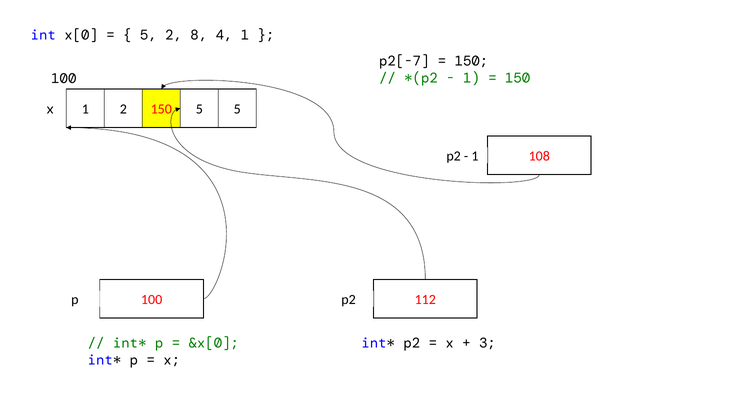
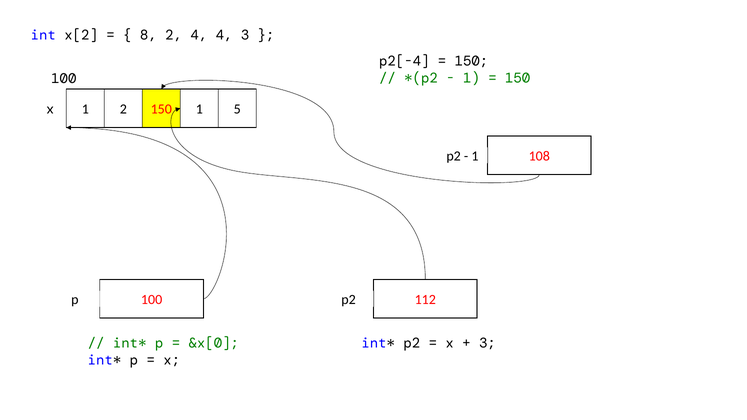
x[0: x[0 -> x[2 (81, 35)
5: 5 -> 8 (148, 35)
2 8: 8 -> 4 (199, 35)
4 1: 1 -> 3 (245, 35)
p2[-7: p2[-7 -> p2[-4 (404, 61)
150 5: 5 -> 1 (199, 109)
